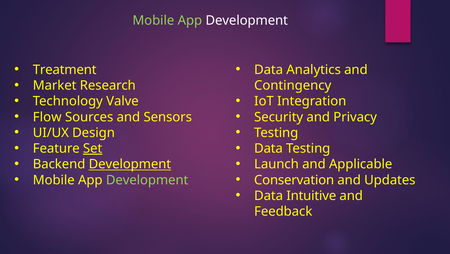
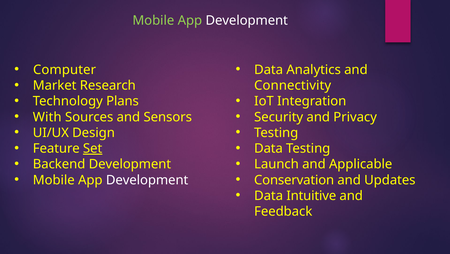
Treatment: Treatment -> Computer (65, 70)
Contingency: Contingency -> Connectivity (293, 85)
Valve: Valve -> Plans (122, 101)
Flow: Flow -> With (47, 117)
Development underline: present -> none (130, 164)
Development colour: light green -> white (147, 180)
